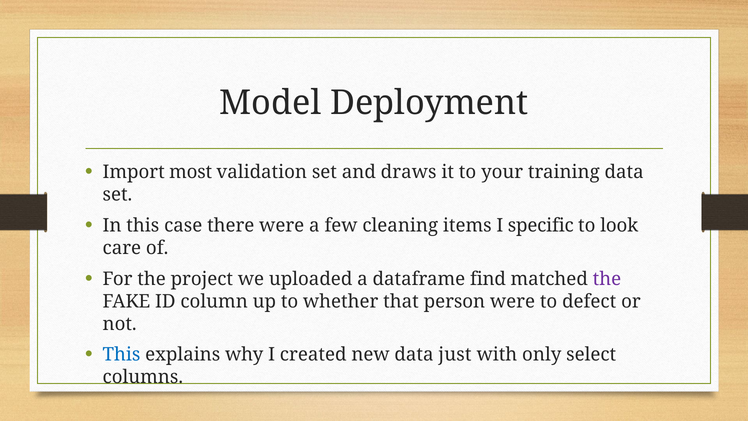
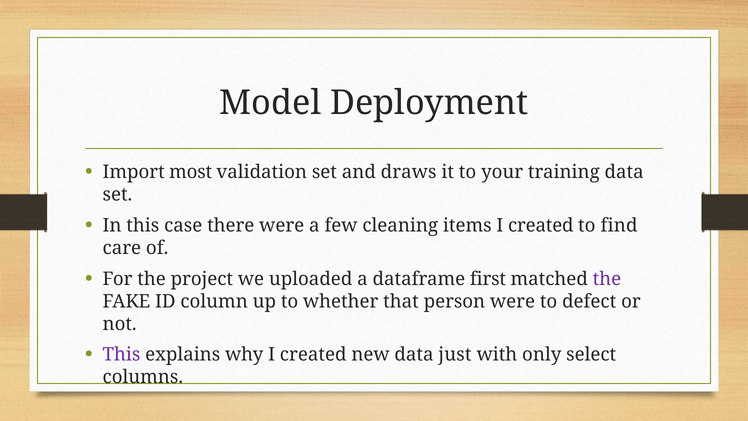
items I specific: specific -> created (541, 226)
look: look -> find (619, 226)
find: find -> first (488, 279)
This colour: blue -> purple (121, 355)
